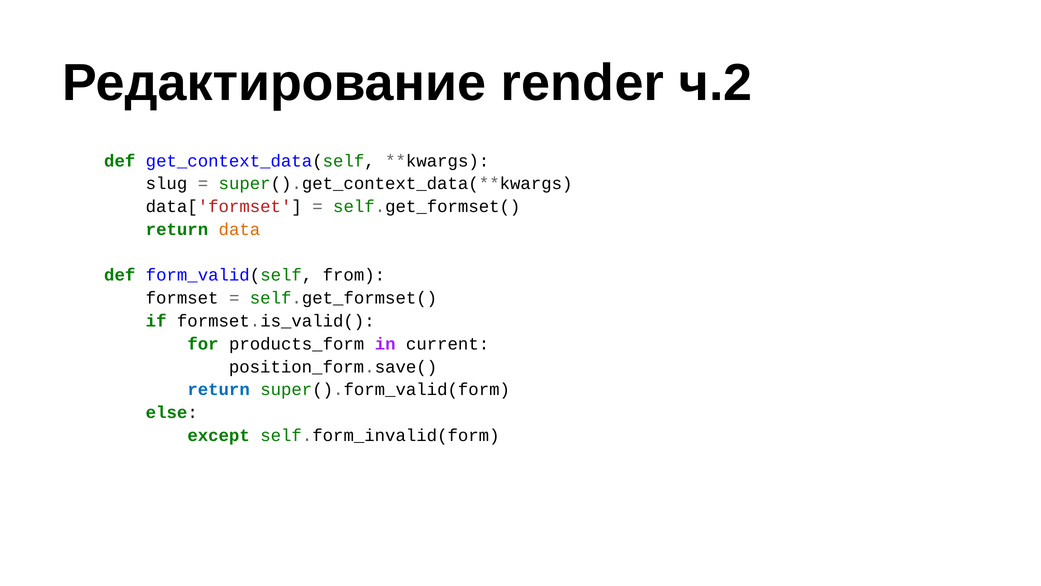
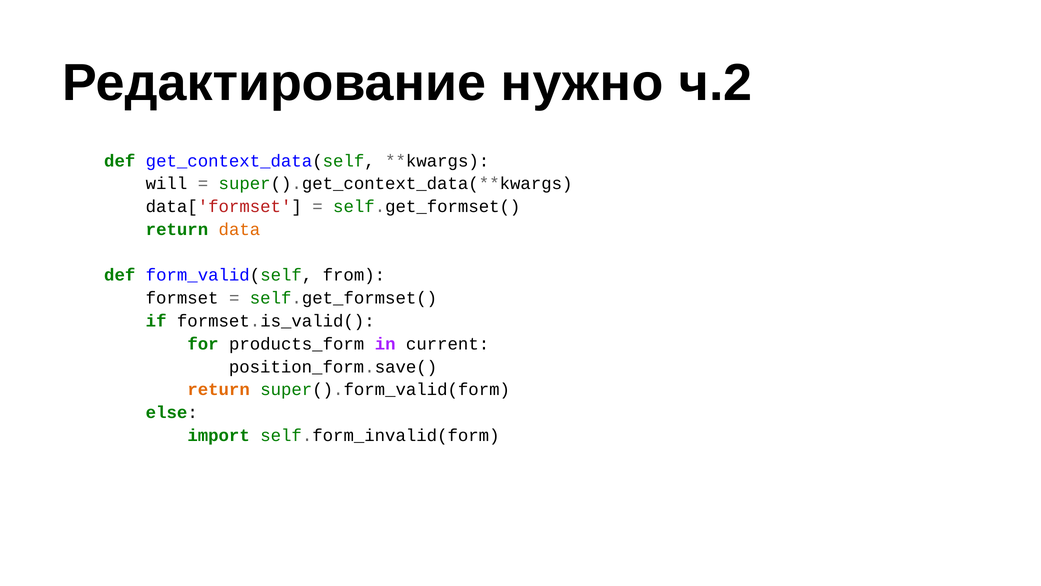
render: render -> нужно (582, 83)
slug: slug -> will (166, 184)
return colour: blue -> orange (219, 389)
except: except -> import (219, 435)
